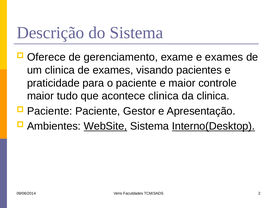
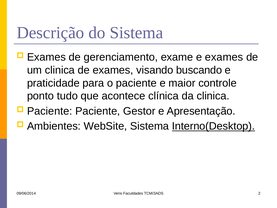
Oferece: Oferece -> Exames (46, 57)
pacientes: pacientes -> buscando (199, 70)
maior: maior -> ponto (40, 96)
acontece clinica: clinica -> clínica (164, 96)
WebSite underline: present -> none (105, 126)
